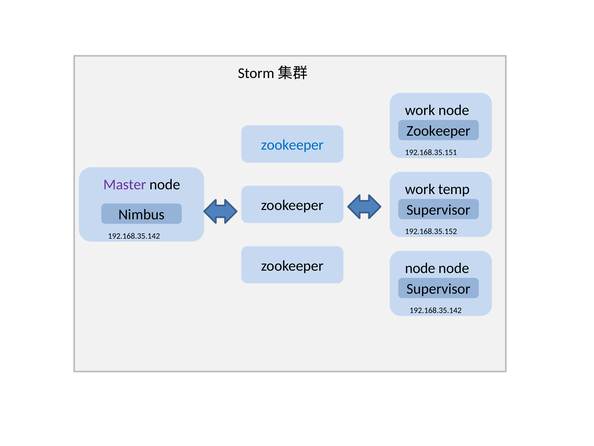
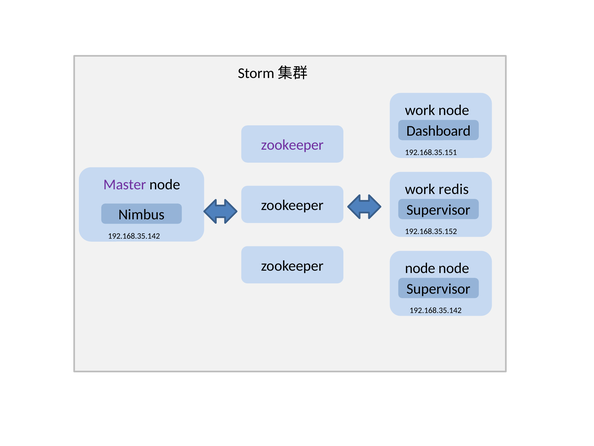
Zookeeper: Zookeeper -> Dashboard (439, 131)
zookeeper colour: blue -> purple (292, 145)
temp: temp -> redis (454, 189)
